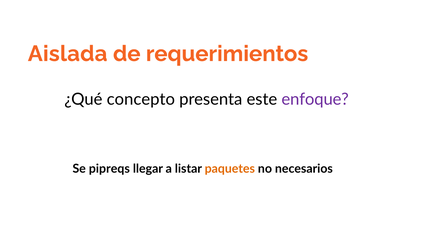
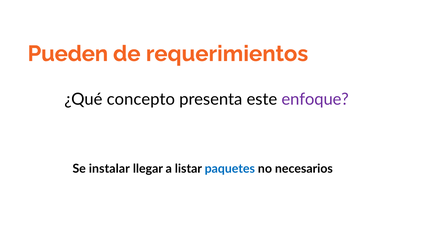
Aislada: Aislada -> Pueden (68, 54)
pipreqs: pipreqs -> instalar (109, 169)
paquetes colour: orange -> blue (230, 169)
